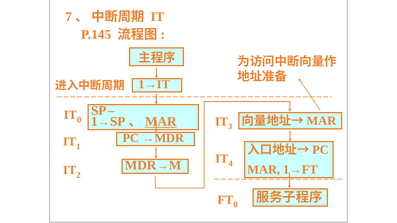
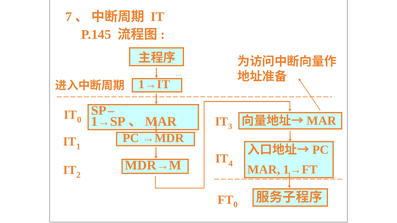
MAR underline: present -> none (161, 122)
